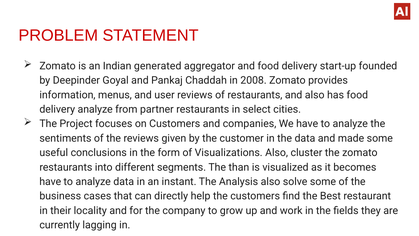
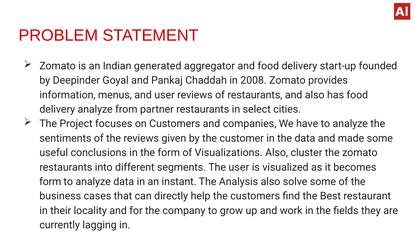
The than: than -> user (239, 167)
have: have -> form (50, 181)
